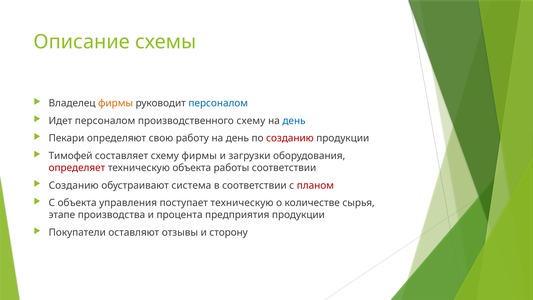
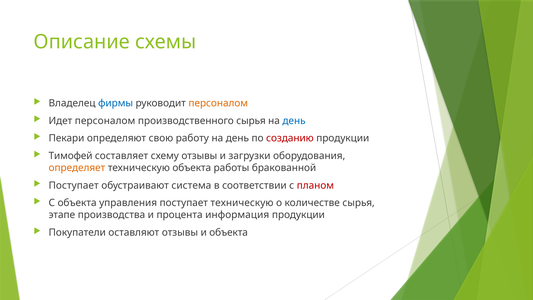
фирмы colour: orange -> blue (116, 103)
персоналом colour: blue -> orange (218, 103)
производственного схему: схему -> сырья (251, 121)
схему фирмы: фирмы -> отзывы (199, 156)
определяет colour: red -> orange (77, 168)
работы соответствии: соответствии -> бракованной (284, 168)
Созданию: Созданию -> Поступает (74, 185)
предприятия: предприятия -> информация (237, 215)
и сторону: сторону -> объекта (229, 232)
